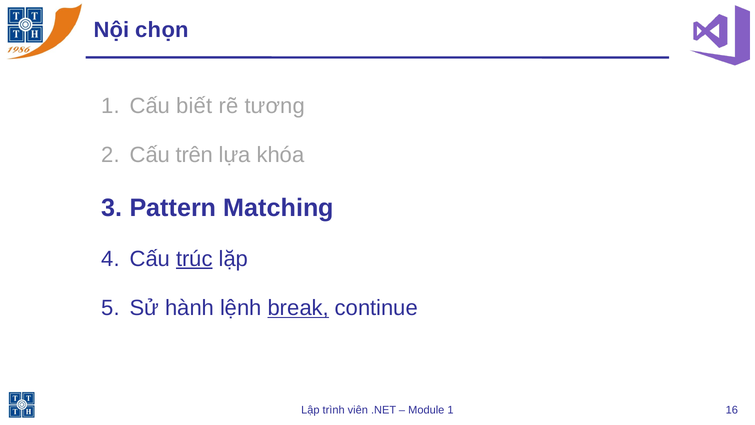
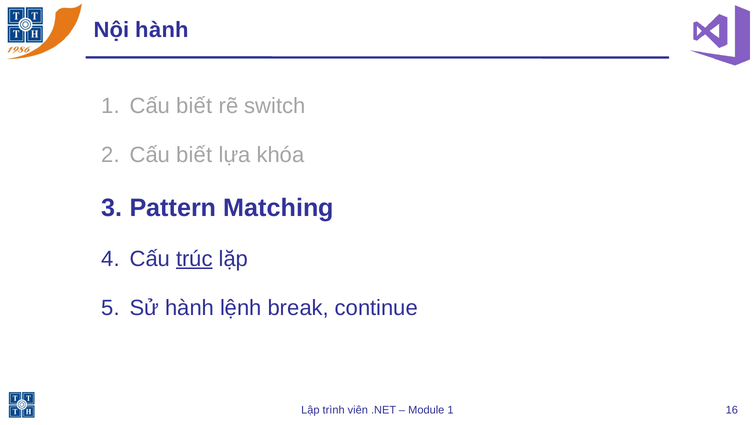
Nội chọn: chọn -> hành (162, 30)
tương: tương -> switch (275, 106)
trên: trên -> biết (194, 155)
break underline: present -> none (298, 308)
